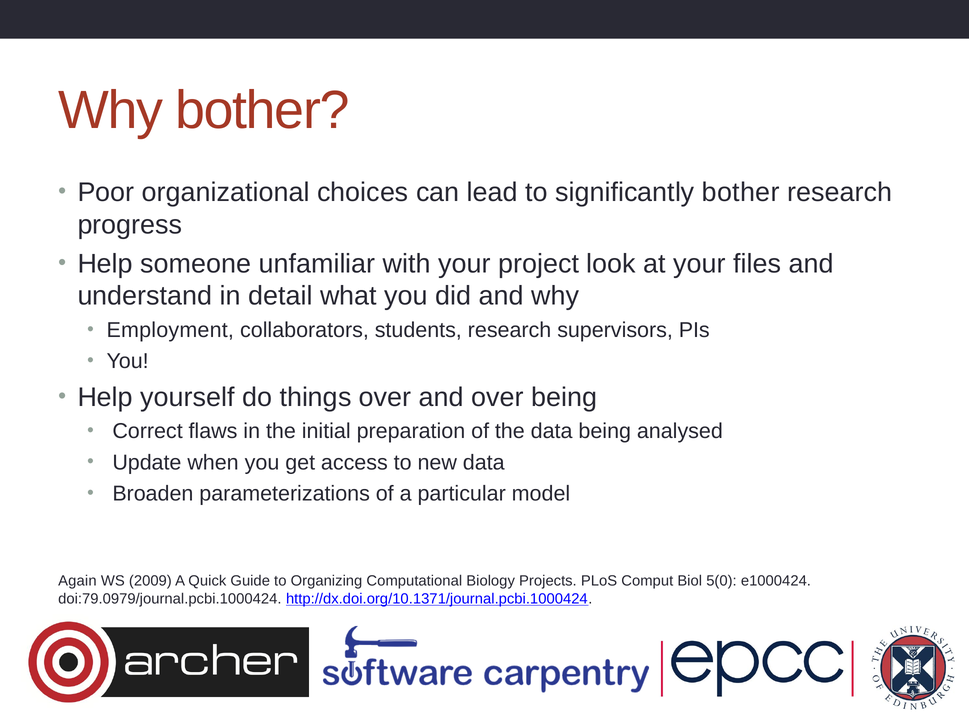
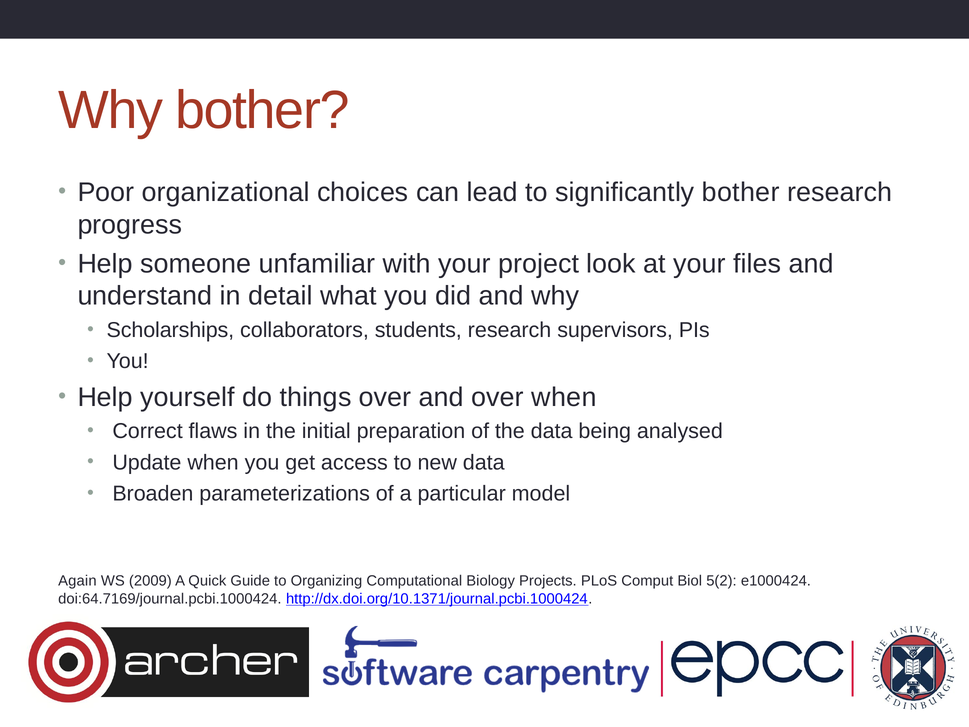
Employment: Employment -> Scholarships (170, 330)
over being: being -> when (564, 397)
5(0: 5(0 -> 5(2 (721, 581)
doi:79.0979/journal.pcbi.1000424: doi:79.0979/journal.pcbi.1000424 -> doi:64.7169/journal.pcbi.1000424 (170, 599)
